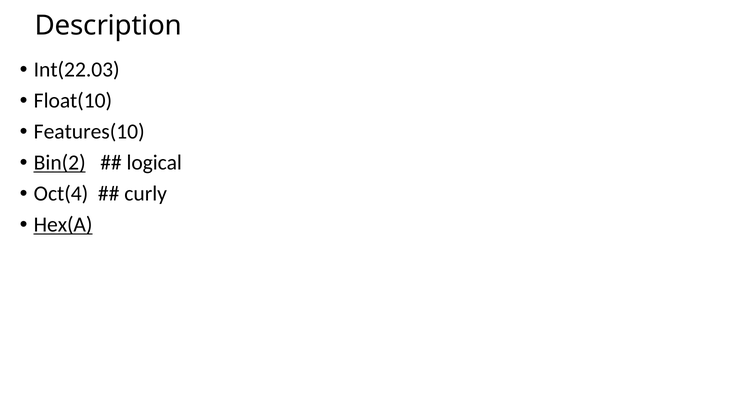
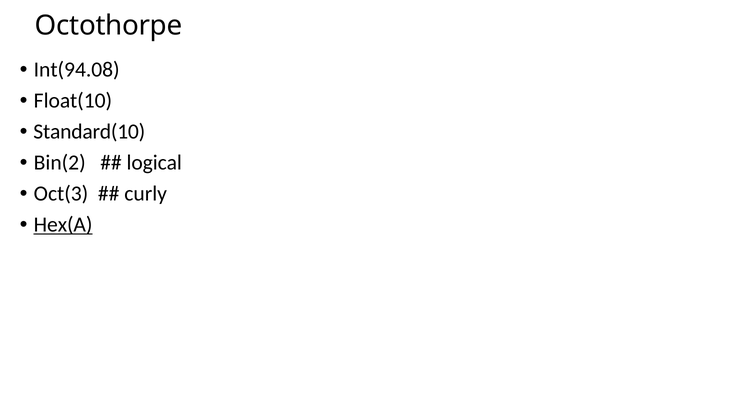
Description: Description -> Octothorpe (109, 25)
Int(22.03: Int(22.03 -> Int(94.08 (77, 70)
Features(10: Features(10 -> Standard(10 (89, 132)
Bin(2 underline: present -> none (60, 163)
Oct(4: Oct(4 -> Oct(3 (61, 194)
